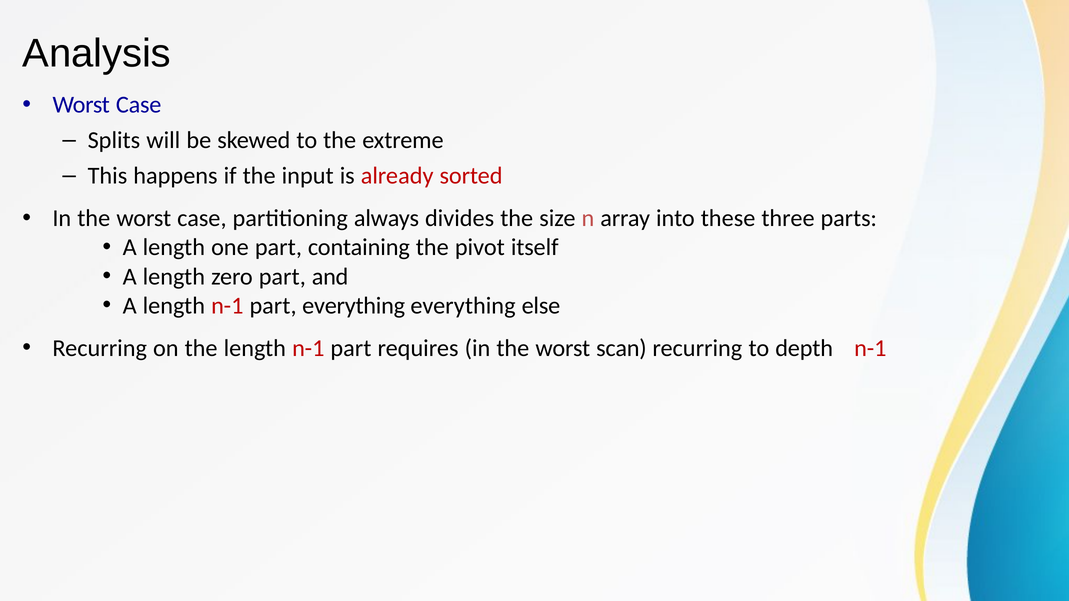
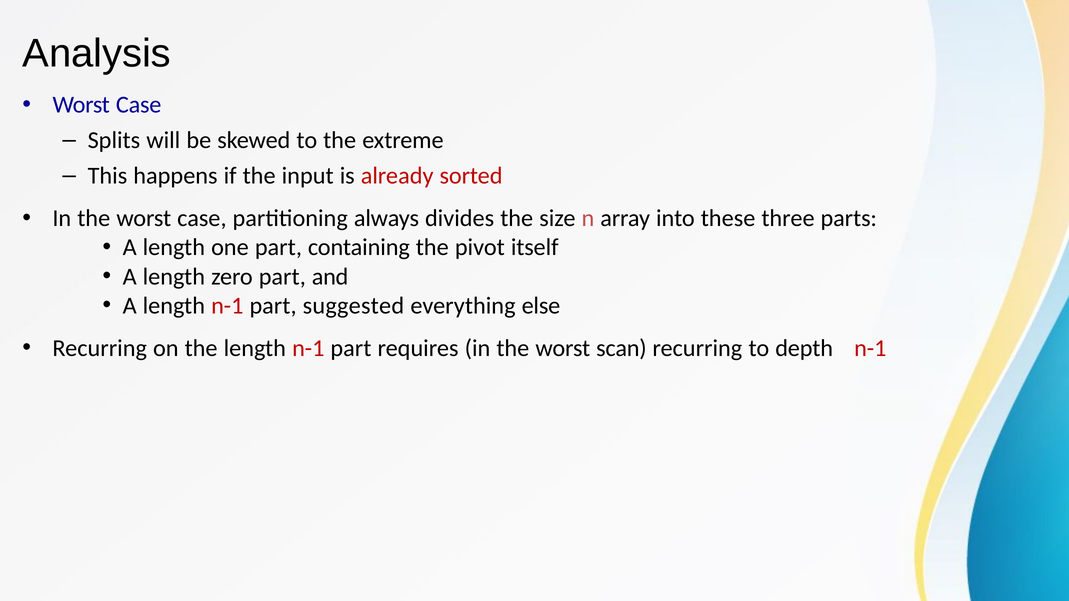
part everything: everything -> suggested (353, 306)
